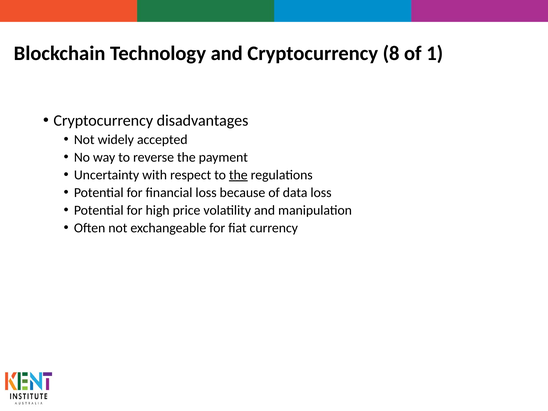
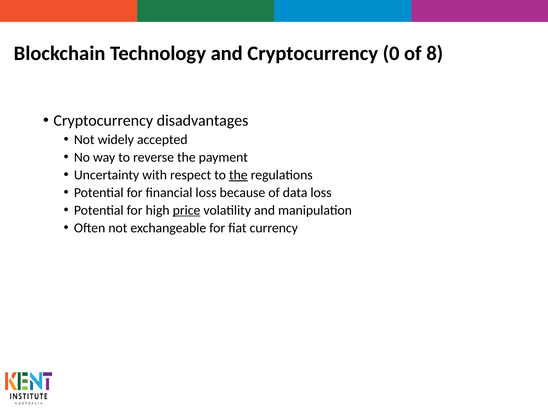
8: 8 -> 0 (391, 53)
1: 1 -> 8 (435, 53)
price underline: none -> present (187, 210)
